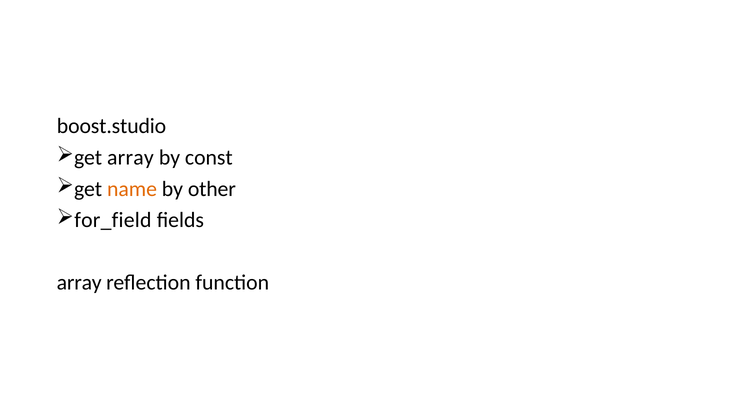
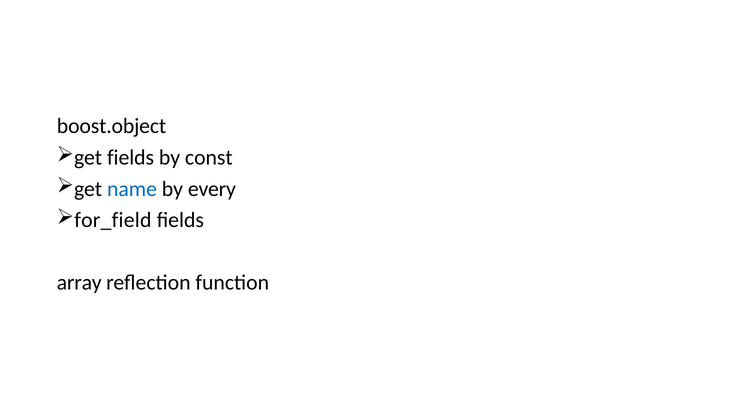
boost.studio: boost.studio -> boost.object (112, 126)
get array: array -> fields (131, 157)
name colour: orange -> blue (132, 189)
other: other -> every (212, 189)
